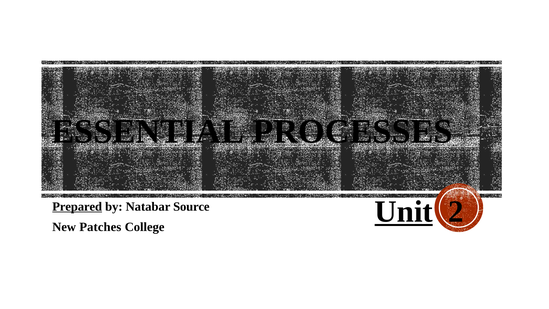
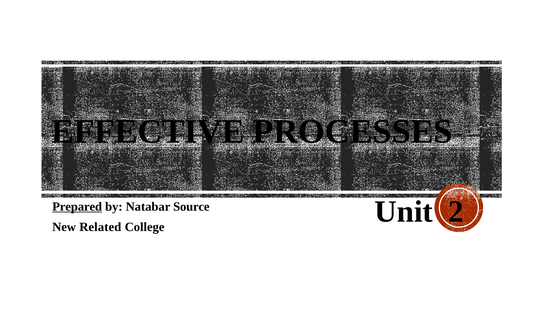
ESSENTIAL: ESSENTIAL -> EFFECTIVE (148, 131)
Patches: Patches -> Related (100, 227)
Unit underline: present -> none (404, 212)
